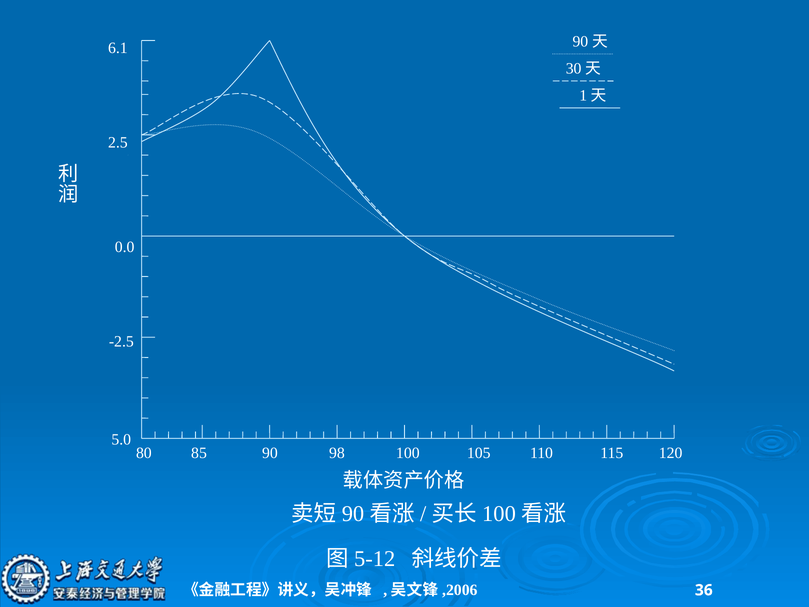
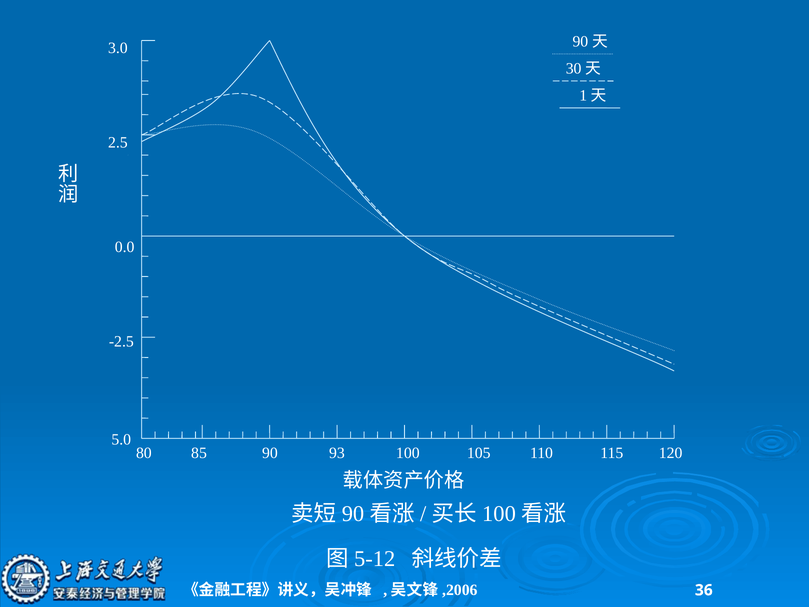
6.1: 6.1 -> 3.0 (118, 48)
98: 98 -> 93 (337, 453)
